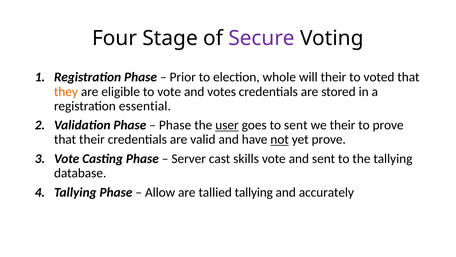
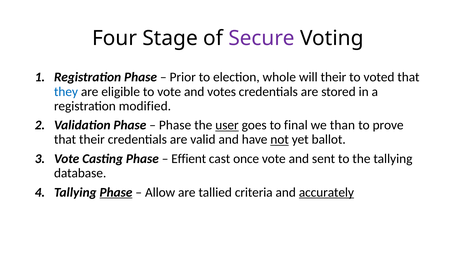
they colour: orange -> blue (66, 91)
essential: essential -> modified (145, 106)
to sent: sent -> final (296, 125)
we their: their -> than (342, 125)
yet prove: prove -> ballot (329, 139)
Server: Server -> Effient (189, 158)
skills: skills -> once (246, 158)
Phase underline: none -> present (116, 192)
tallied tallying: tallying -> criteria (254, 192)
accurately underline: none -> present (326, 192)
